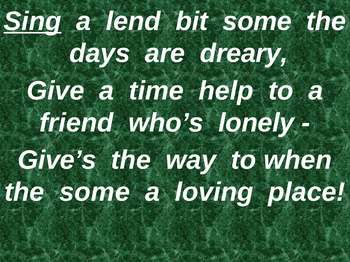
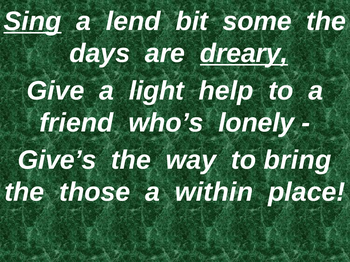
dreary underline: none -> present (244, 53)
time: time -> light (156, 91)
when: when -> bring (298, 160)
the some: some -> those (95, 192)
loving: loving -> within (214, 192)
